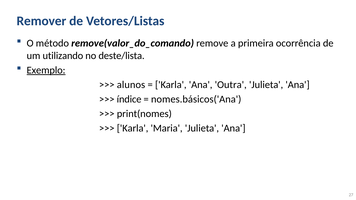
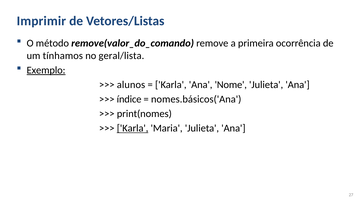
Remover: Remover -> Imprimir (41, 21)
utilizando: utilizando -> tínhamos (63, 56)
deste/lista: deste/lista -> geral/lista (121, 56)
Outra: Outra -> Nome (231, 85)
Karla underline: none -> present (133, 128)
